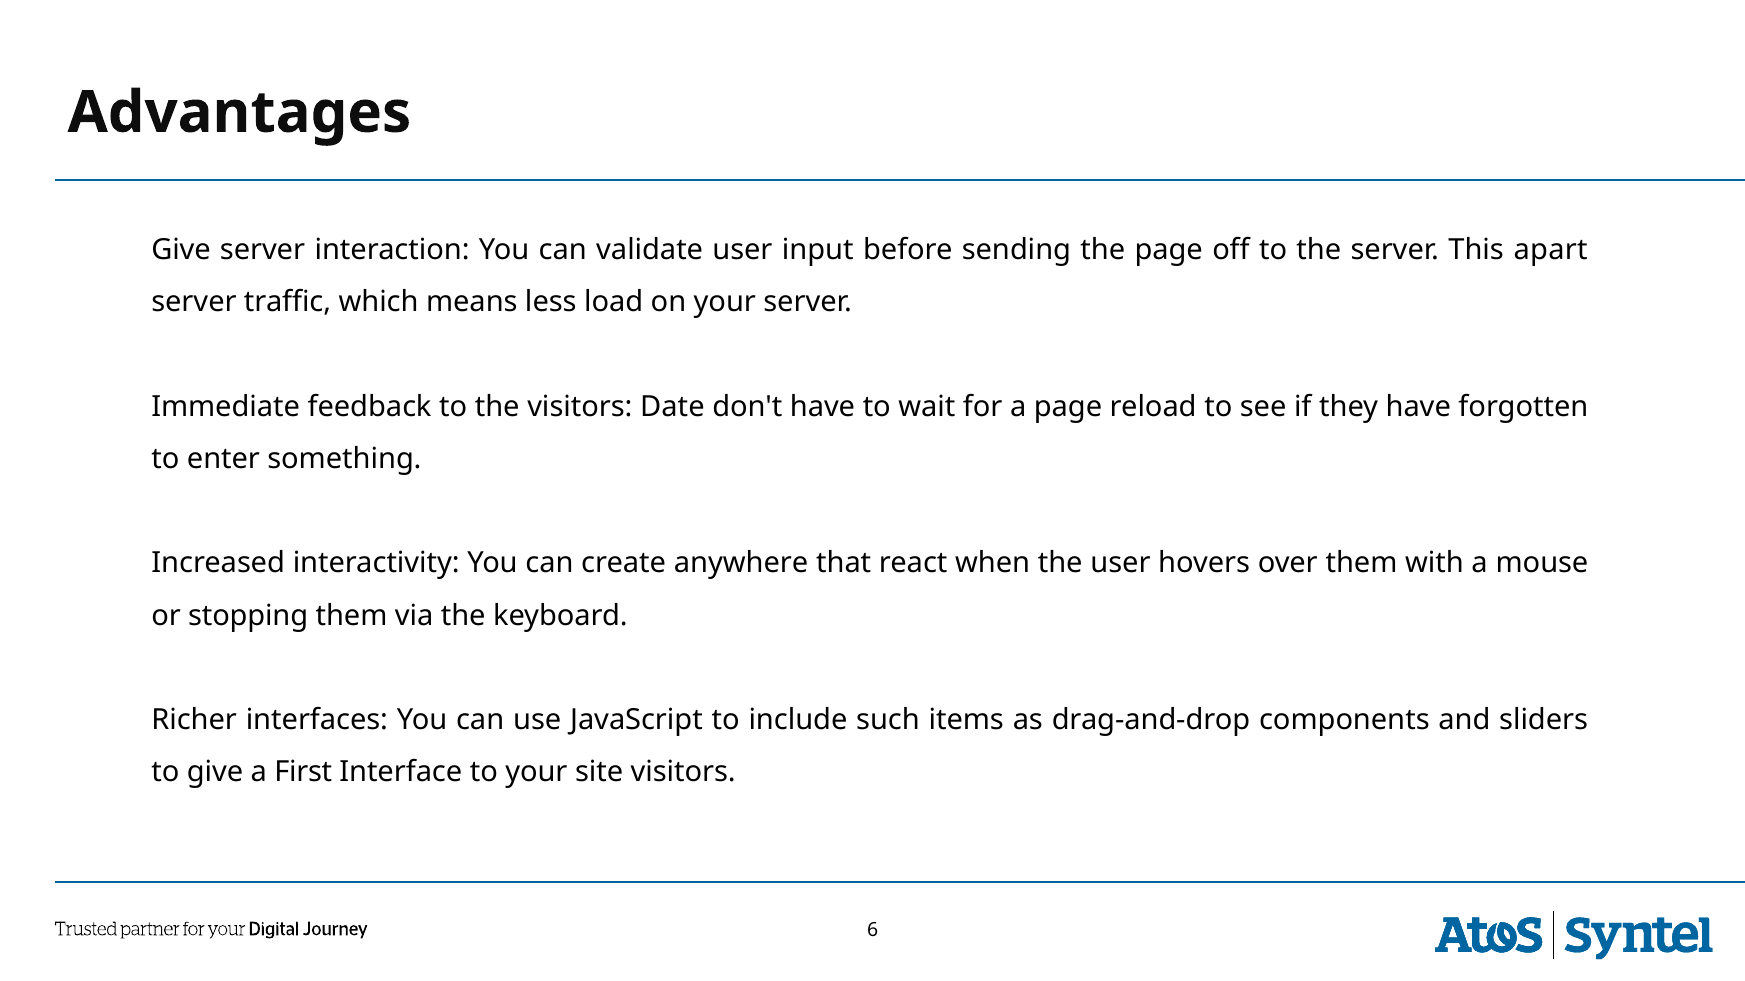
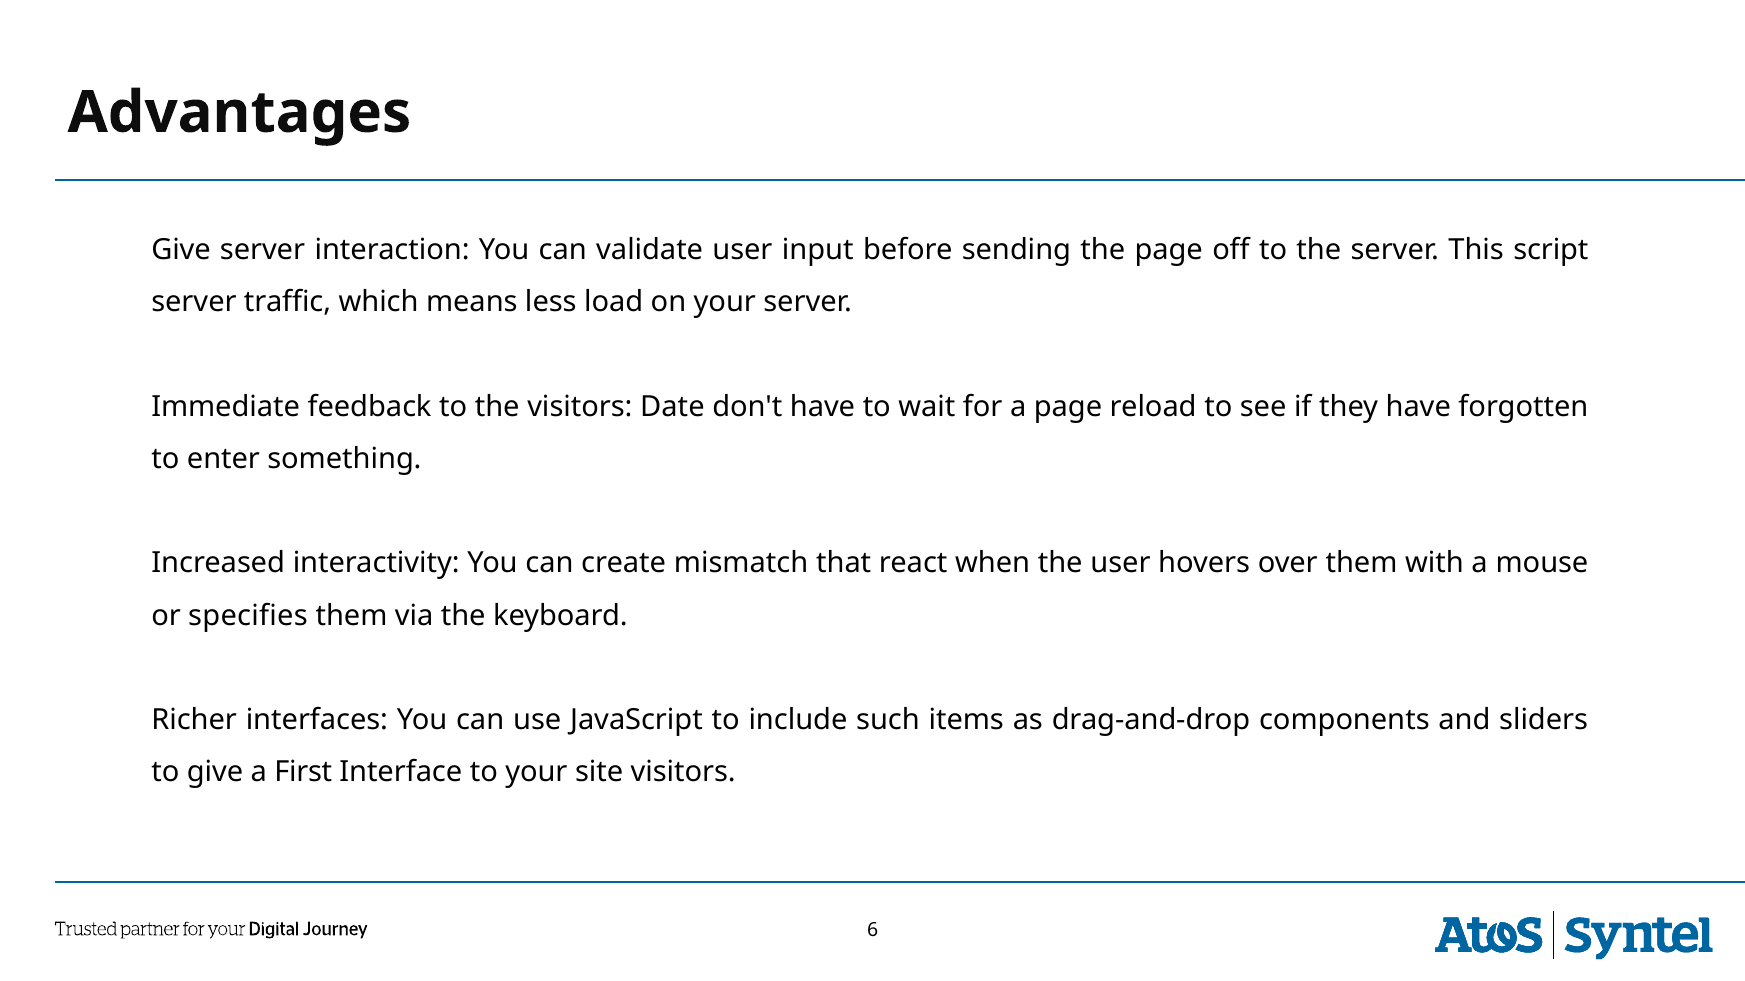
apart: apart -> script (1551, 250)
anywhere: anywhere -> mismatch (741, 564)
stopping: stopping -> specifies (248, 616)
